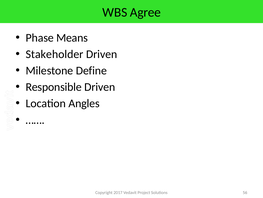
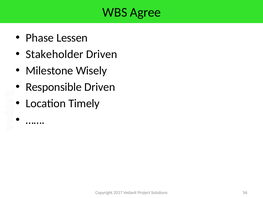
Means: Means -> Lessen (72, 38)
Define: Define -> Wisely (91, 70)
Angles: Angles -> Timely (84, 103)
